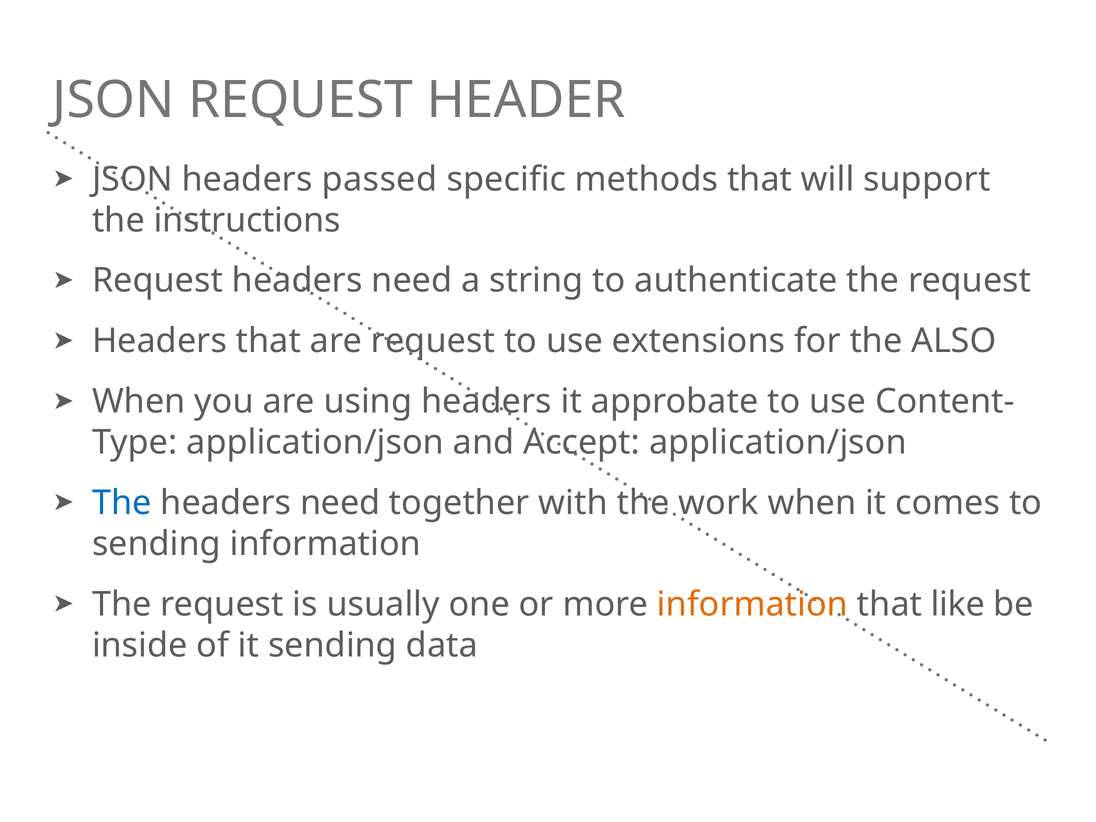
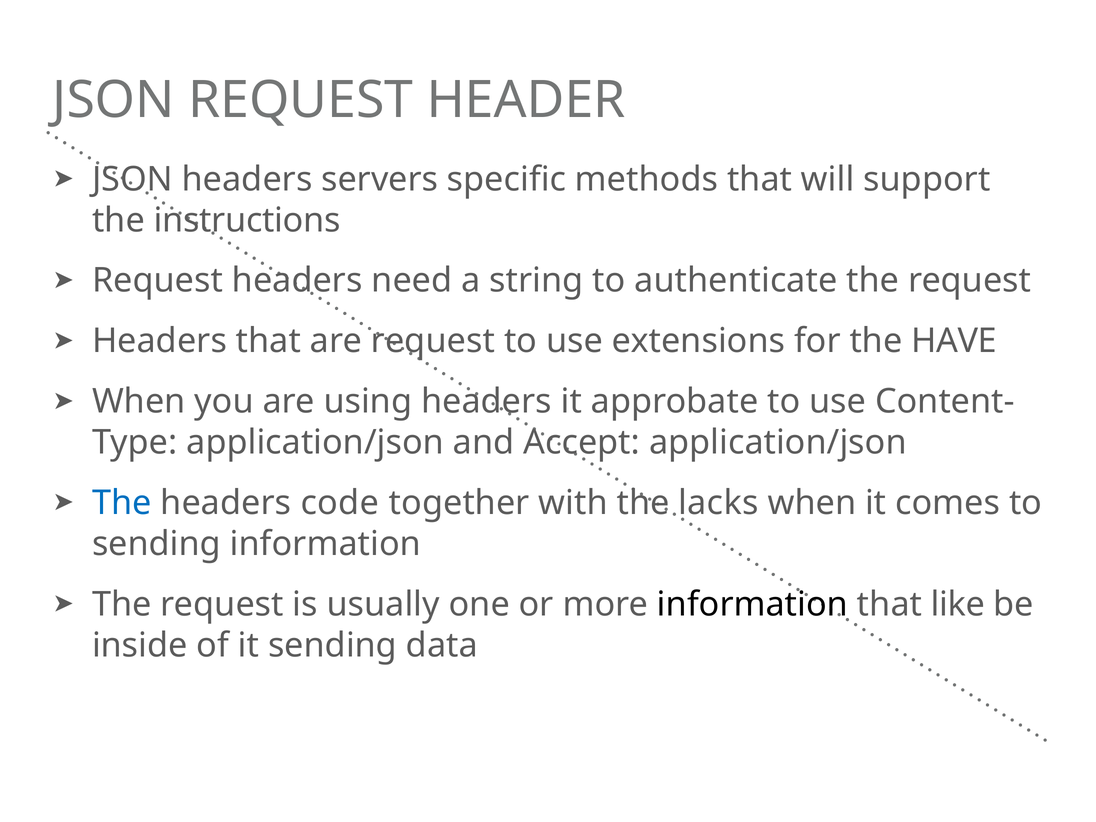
passed: passed -> servers (380, 179)
ALSO: ALSO -> HAVE (954, 341)
need: need -> code (340, 503)
work: work -> lacks (718, 503)
information colour: orange -> black (753, 604)
